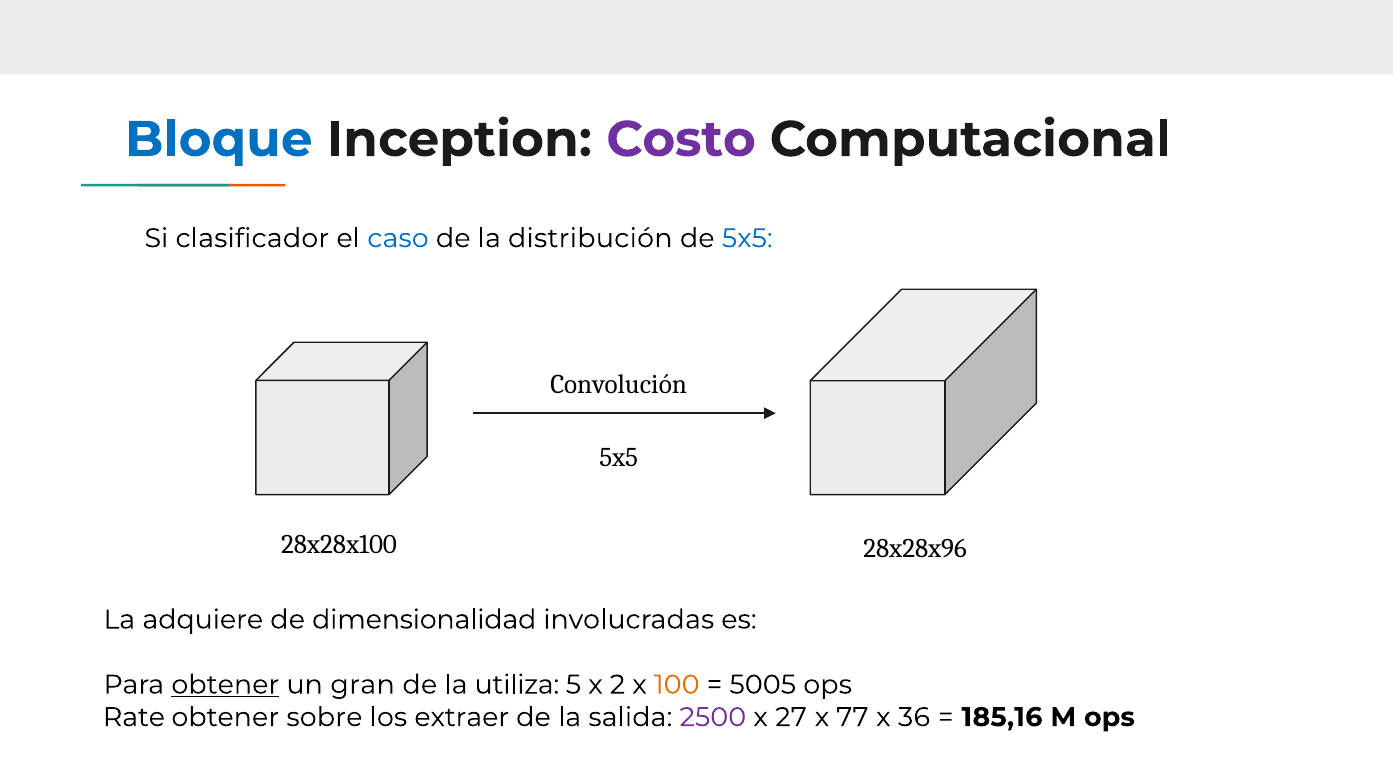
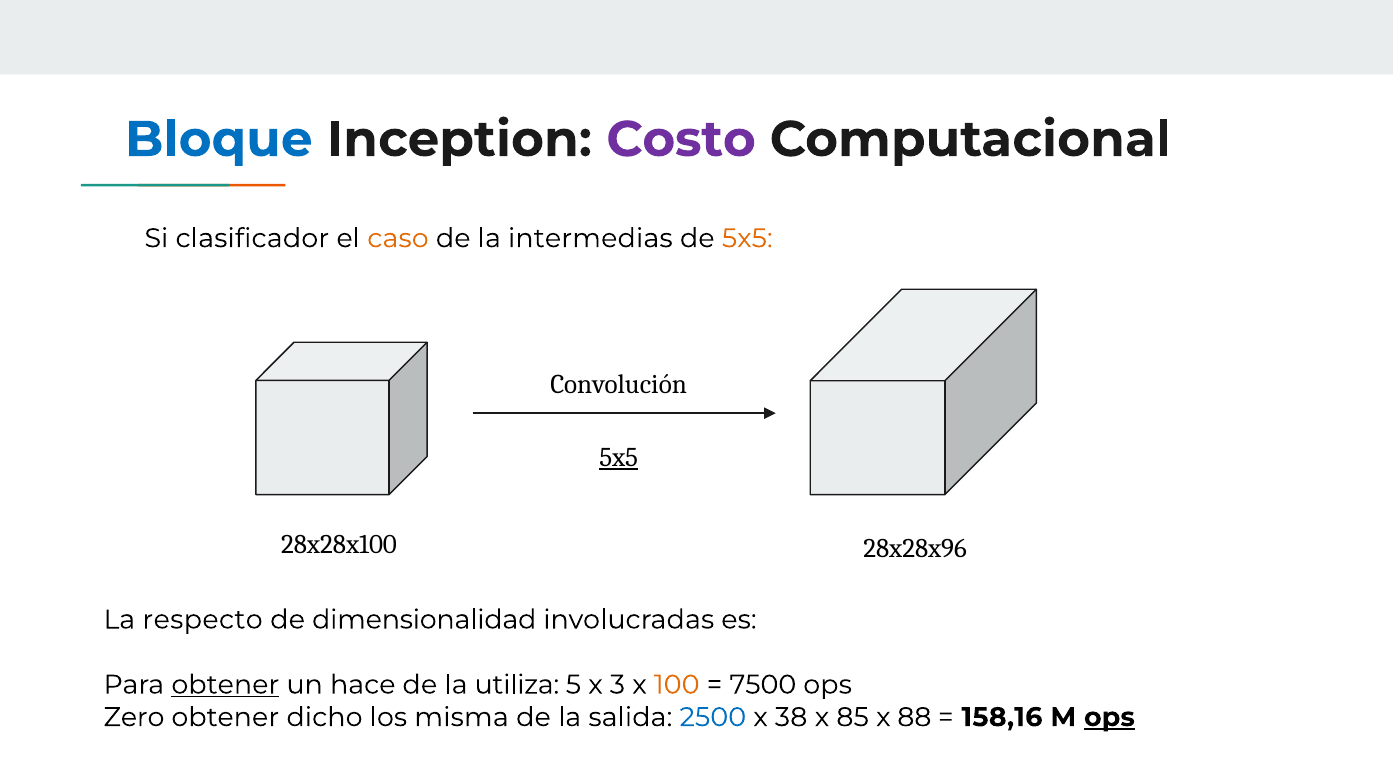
caso colour: blue -> orange (398, 238)
distribución: distribución -> intermedias (590, 238)
5x5 colour: blue -> orange (747, 238)
5x5 underline: none -> present (619, 457)
adquiere: adquiere -> respecto (203, 619)
gran: gran -> hace (363, 684)
2: 2 -> 3 (617, 684)
5005: 5005 -> 7500 (763, 684)
Rate: Rate -> Zero (134, 717)
sobre: sobre -> dicho (325, 717)
extraer: extraer -> misma (462, 717)
2500 colour: purple -> blue (713, 717)
27: 27 -> 38 (791, 717)
77: 77 -> 85 (853, 717)
36: 36 -> 88 (914, 717)
185,16: 185,16 -> 158,16 (1002, 717)
ops underline: none -> present (1109, 717)
